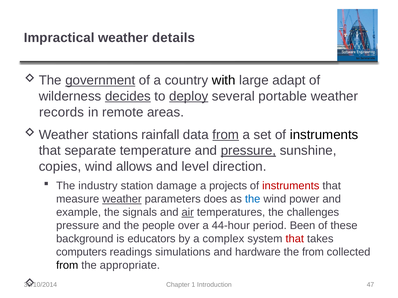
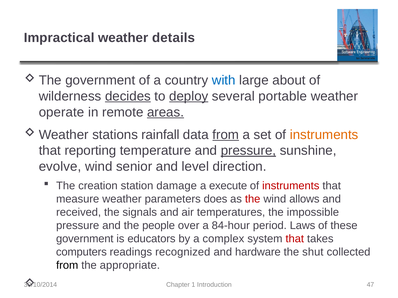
government underline: present -> none (100, 81)
with colour: black -> blue (224, 81)
adapt: adapt -> about (289, 81)
records: records -> operate (62, 112)
areas underline: none -> present (166, 112)
instruments colour: black -> orange (324, 135)
separate: separate -> reporting (90, 151)
copies: copies -> evolve (60, 167)
allows: allows -> senior (134, 167)
industry: industry -> creation (98, 186)
projects: projects -> execute (228, 186)
weather underline: present -> none (122, 199)
the colour: blue -> red (253, 199)
power: power -> allows (304, 199)
example: example -> received (79, 213)
air underline: present -> none (188, 213)
challenges: challenges -> impossible (313, 213)
44-hour: 44-hour -> 84-hour (231, 226)
Been: Been -> Laws (303, 226)
background: background -> government (85, 239)
simulations: simulations -> recognized (183, 253)
the from: from -> shut (313, 253)
